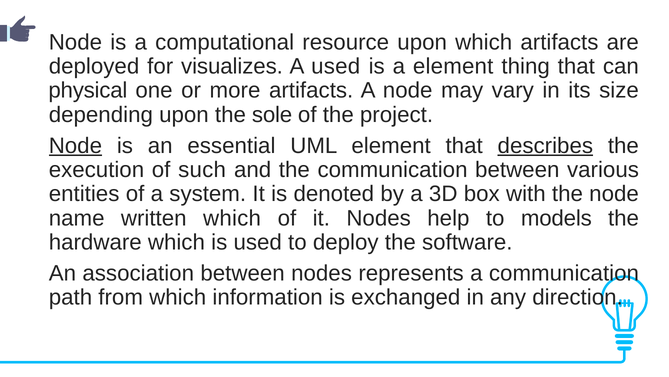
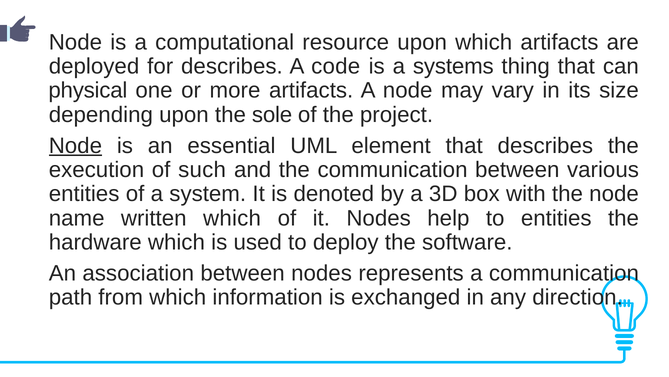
for visualizes: visualizes -> describes (232, 66)
A used: used -> code (336, 66)
a element: element -> systems (453, 66)
describes underline: present -> none (545, 145)
to models: models -> entities (556, 218)
